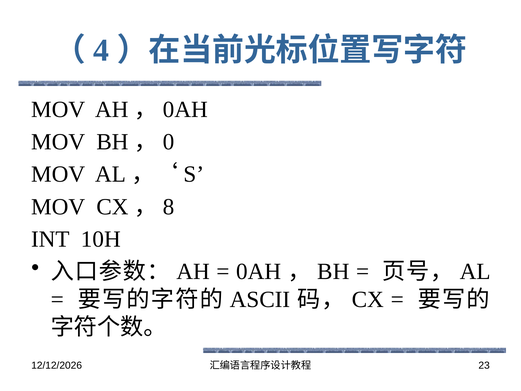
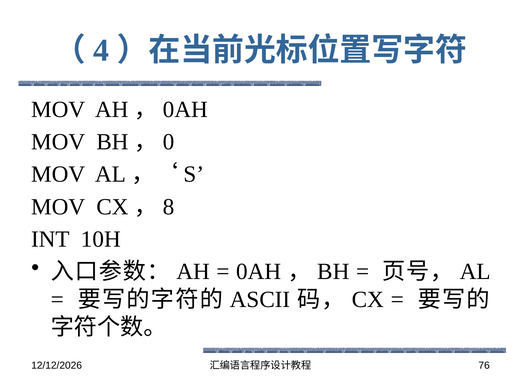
23: 23 -> 76 (484, 365)
